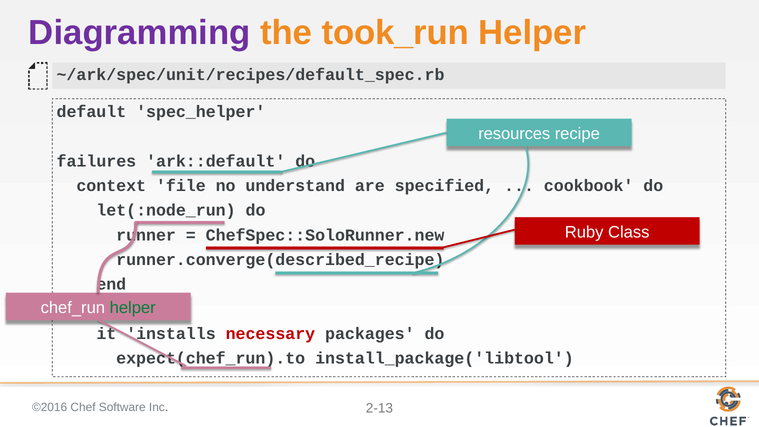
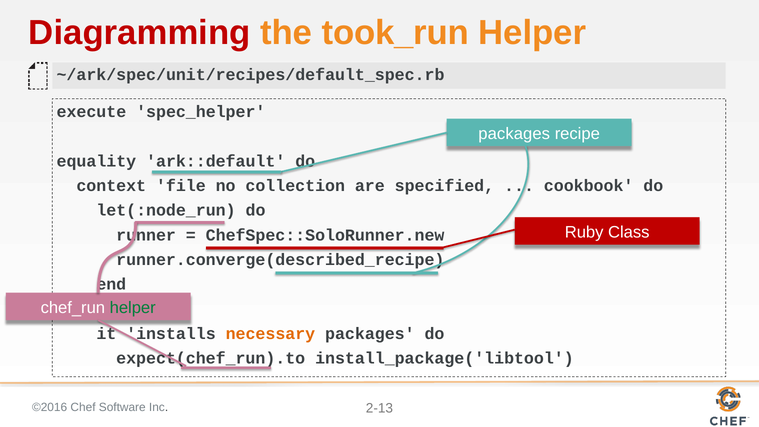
Diagramming colour: purple -> red (139, 33)
default: default -> execute (91, 112)
resources: resources -> packages (514, 134)
failures: failures -> equality (96, 161)
understand: understand -> collection (295, 186)
necessary colour: red -> orange (270, 334)
